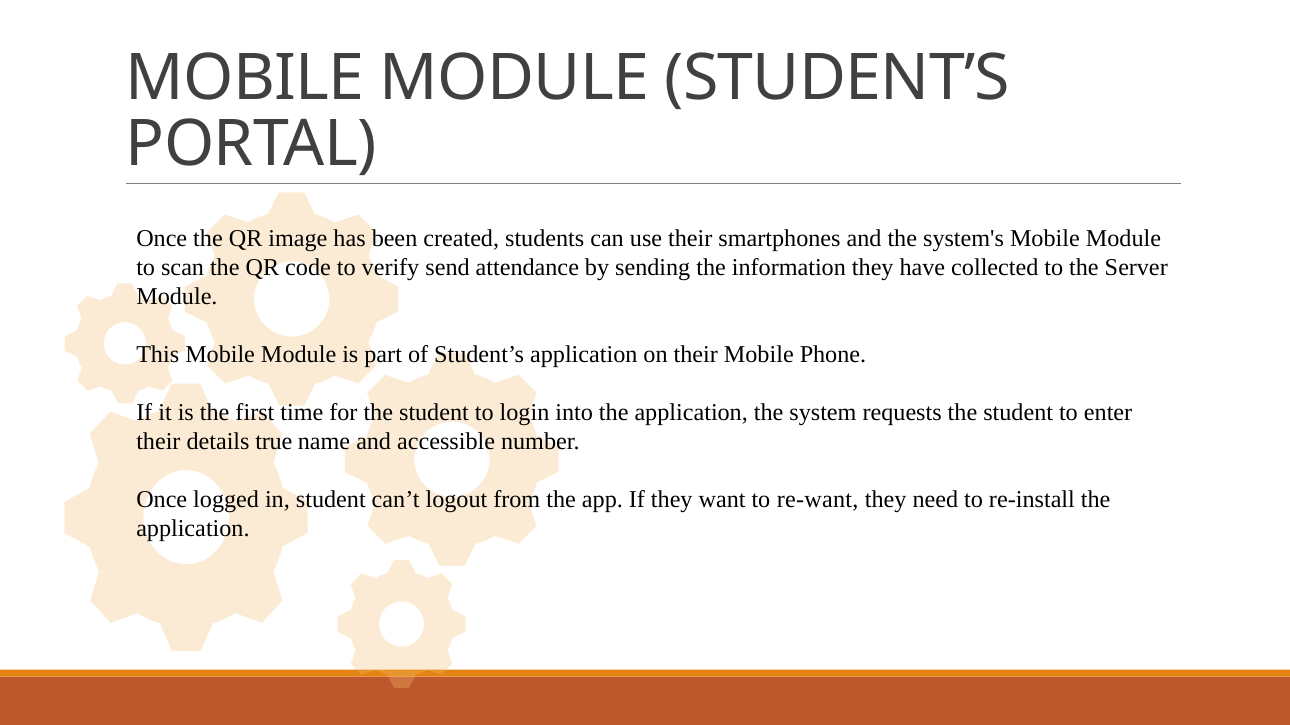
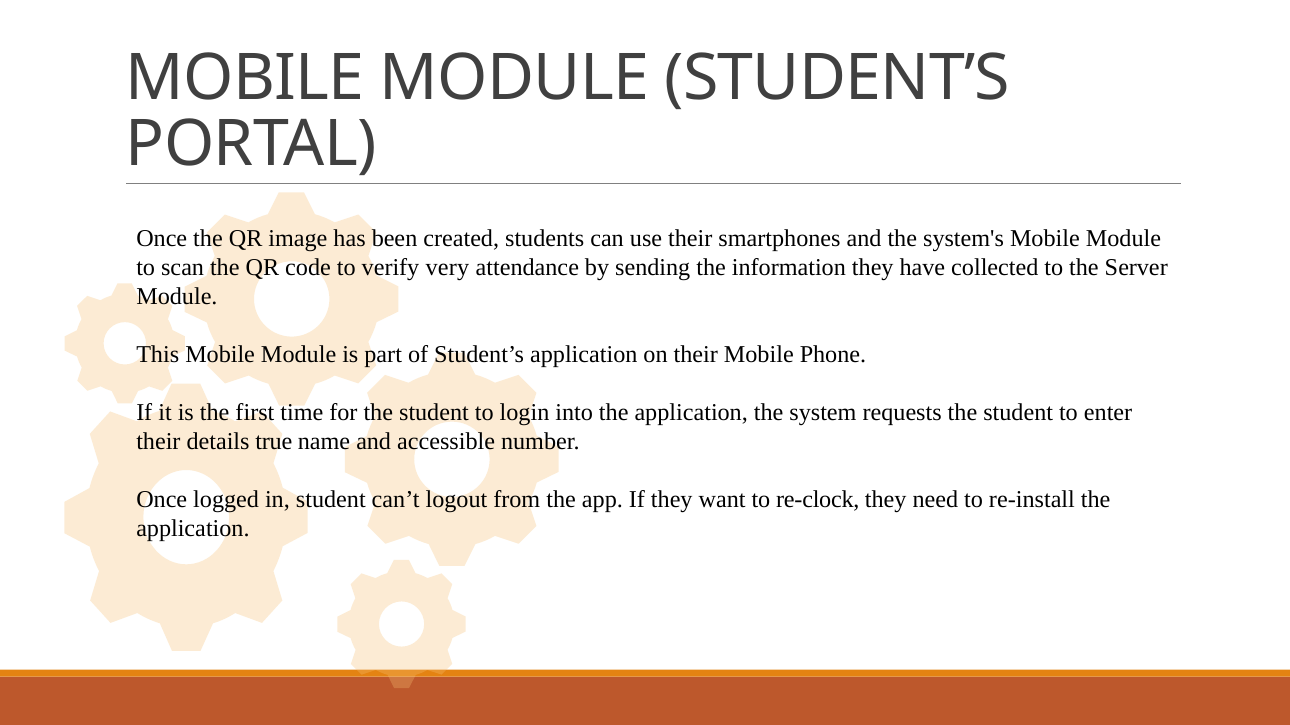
send: send -> very (447, 268)
re-want: re-want -> re-clock (818, 500)
